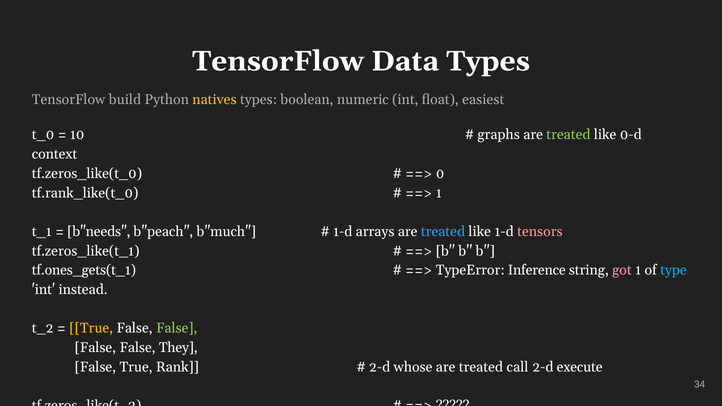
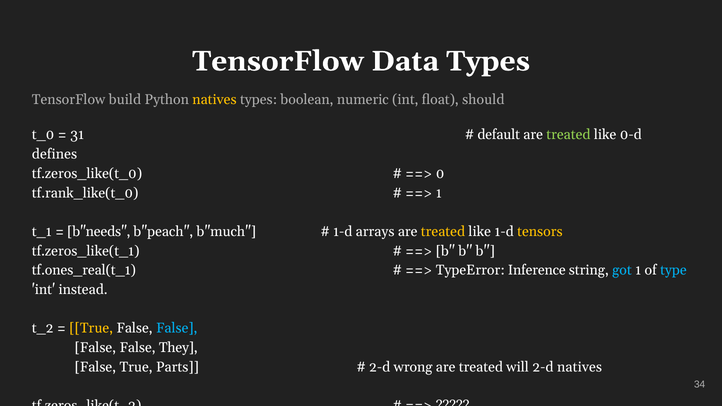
easiest: easiest -> should (483, 99)
10: 10 -> 31 (77, 135)
graphs: graphs -> default (499, 135)
context: context -> defines (54, 154)
treated colour: light blue -> yellow (443, 232)
tensors colour: pink -> yellow (540, 232)
tf.ones_gets(t_1: tf.ones_gets(t_1 -> tf.ones_real(t_1 (84, 270)
got colour: pink -> light blue (622, 270)
False colour: light green -> light blue (177, 328)
Rank: Rank -> Parts (177, 367)
whose: whose -> wrong (413, 367)
call: call -> will (518, 367)
2-d execute: execute -> natives (580, 367)
